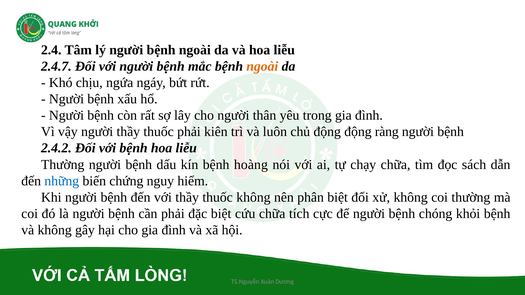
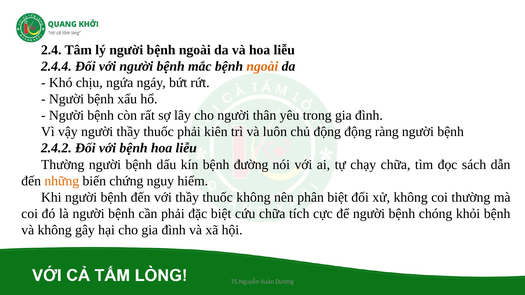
2.4.7: 2.4.7 -> 2.4.4 (56, 66)
hoàng: hoàng -> đường (251, 165)
những colour: blue -> orange (62, 181)
